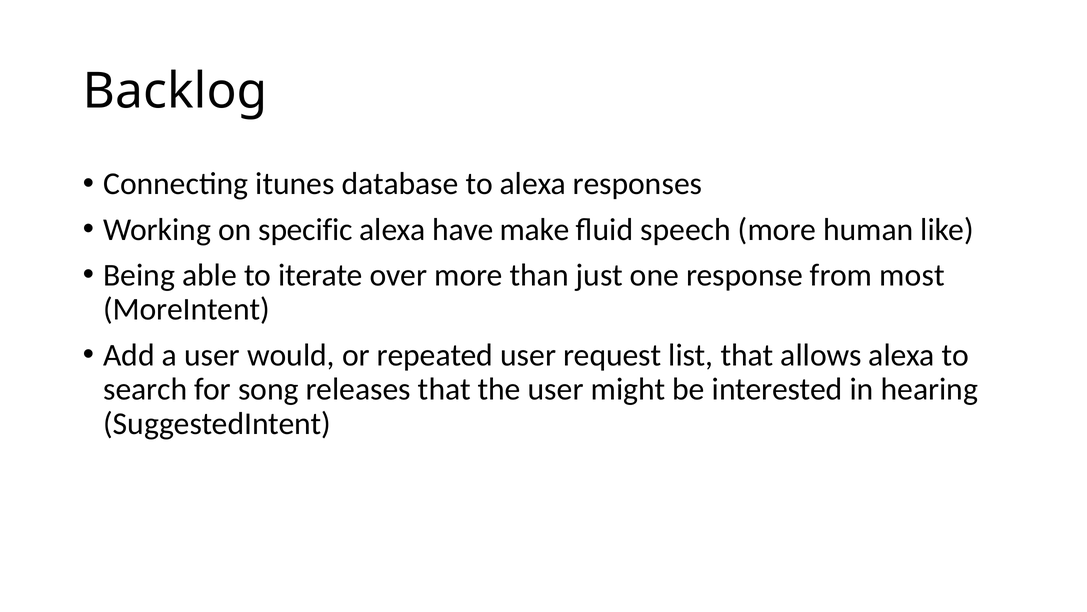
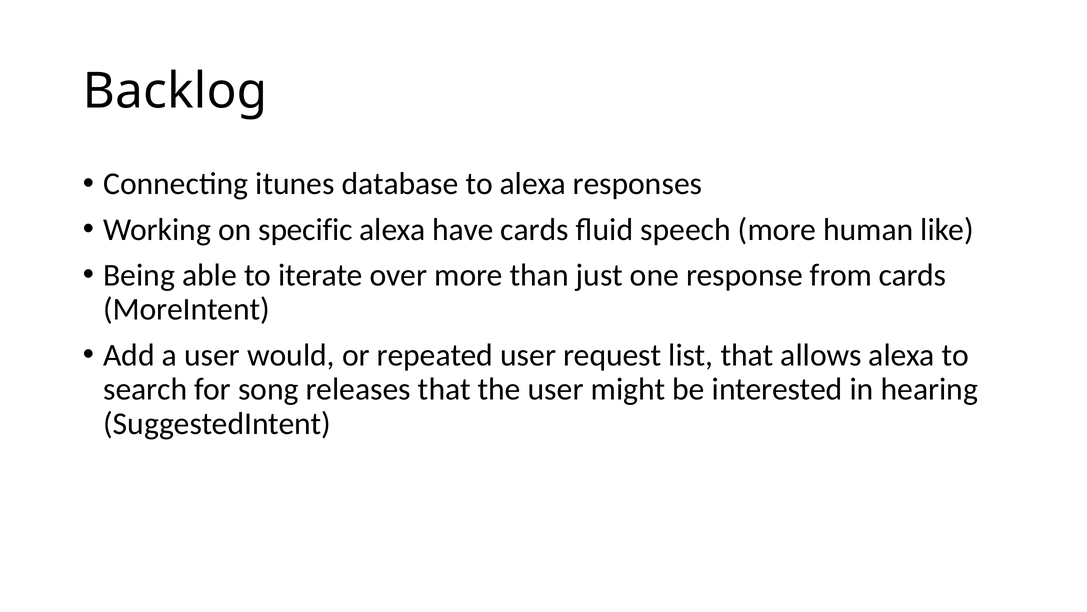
have make: make -> cards (535, 229)
from most: most -> cards (912, 275)
